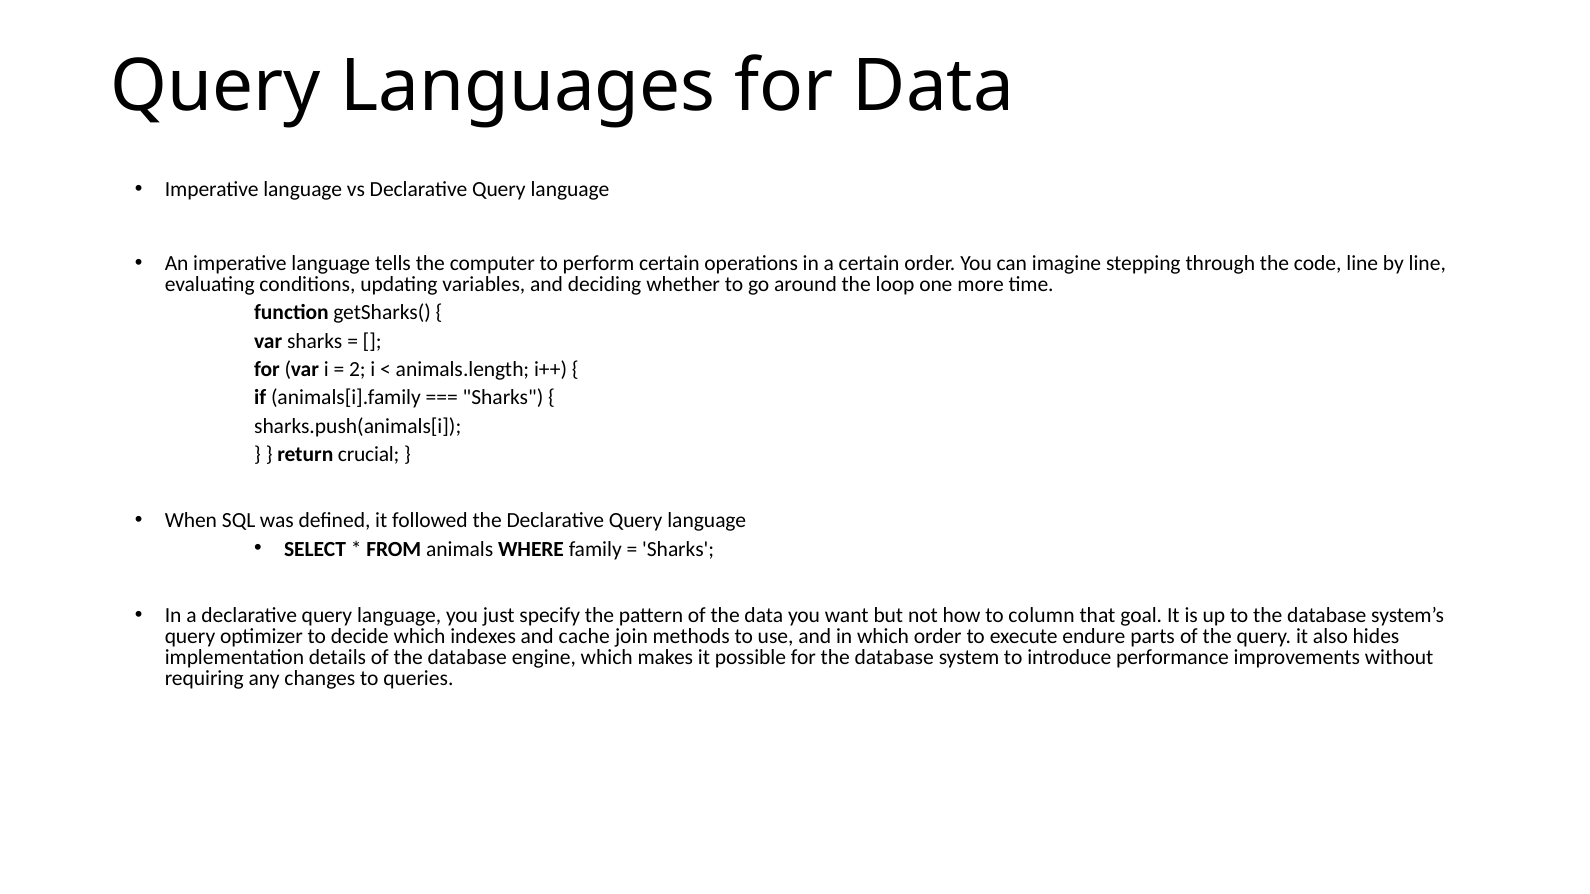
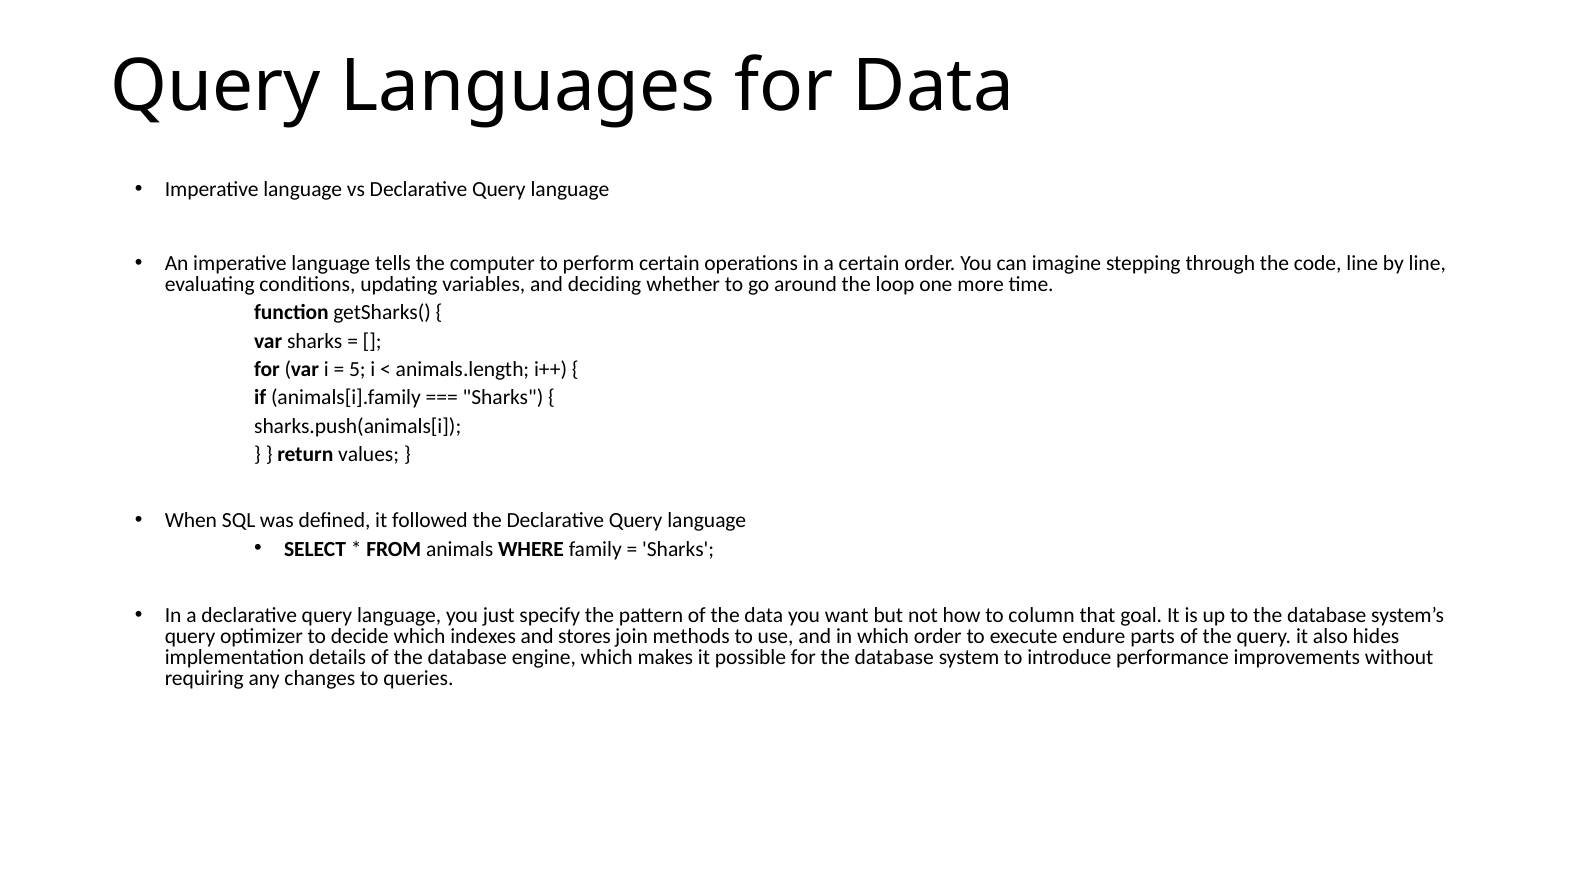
2: 2 -> 5 (357, 369)
crucial: crucial -> values (369, 454)
cache: cache -> stores (584, 637)
